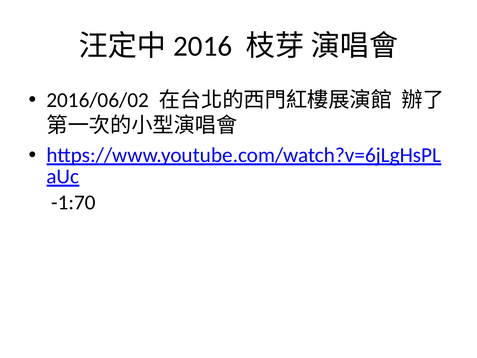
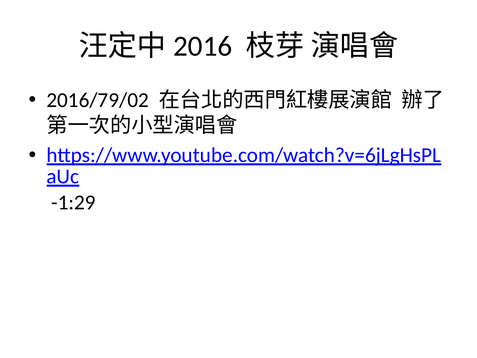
2016/06/02: 2016/06/02 -> 2016/79/02 (98, 100)
-1:70: -1:70 -> -1:29 (73, 202)
